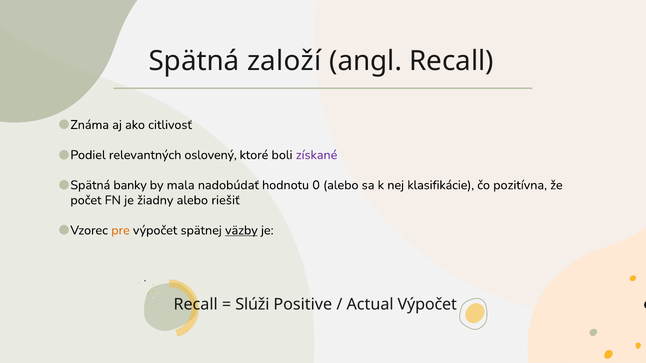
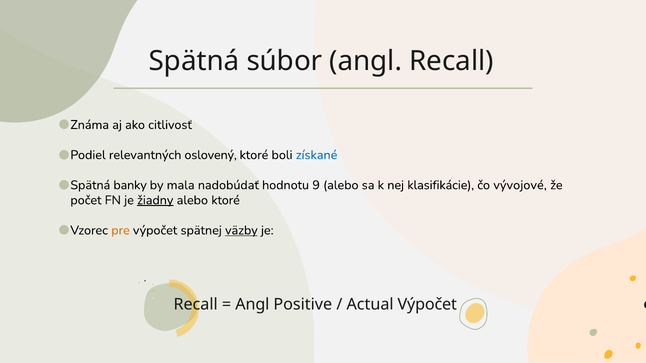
založí: založí -> súbor (284, 61)
získané colour: purple -> blue (317, 155)
0: 0 -> 9 (316, 185)
pozitívna: pozitívna -> vývojové (520, 185)
žiadny underline: none -> present (155, 200)
alebo riešiť: riešiť -> ktoré (226, 200)
Slúži: Slúži -> Angl (252, 305)
